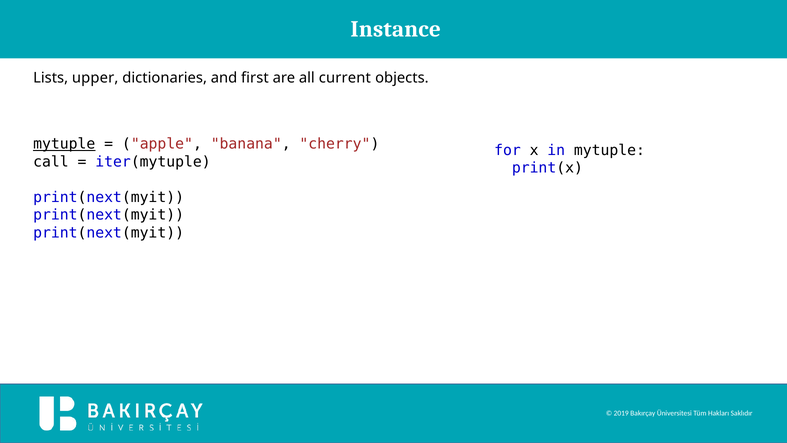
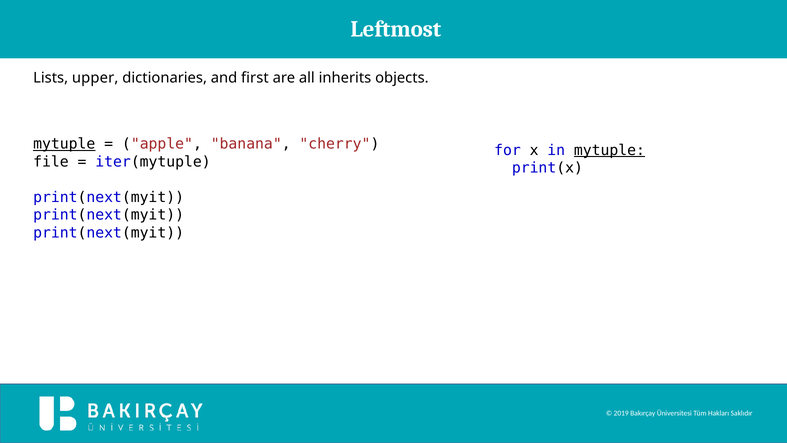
Instance: Instance -> Leftmost (396, 29)
current: current -> inherits (345, 78)
mytuple underline: none -> present (609, 150)
call: call -> file (51, 162)
